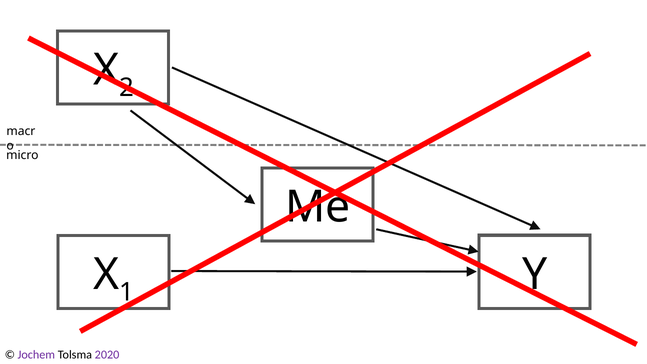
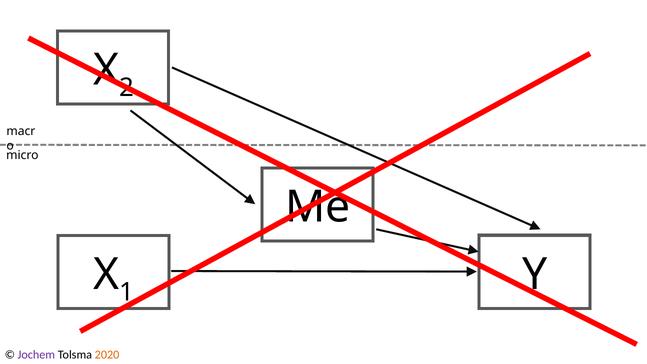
2020 colour: purple -> orange (107, 355)
